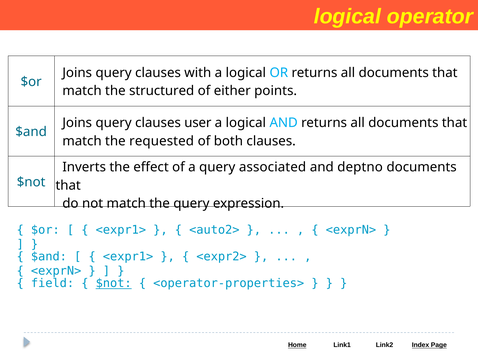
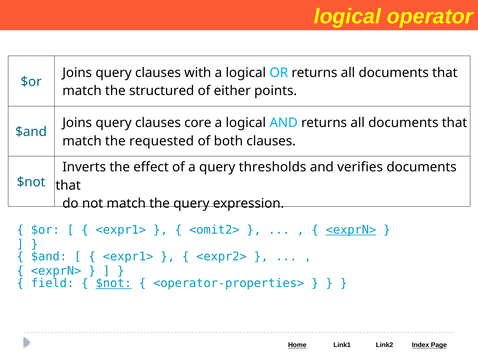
user: user -> core (198, 123)
associated: associated -> thresholds (273, 167)
deptno: deptno -> verifies (360, 167)
<auto2>: <auto2> -> <omit2> (214, 229)
<exprN> underline: none -> present (351, 229)
